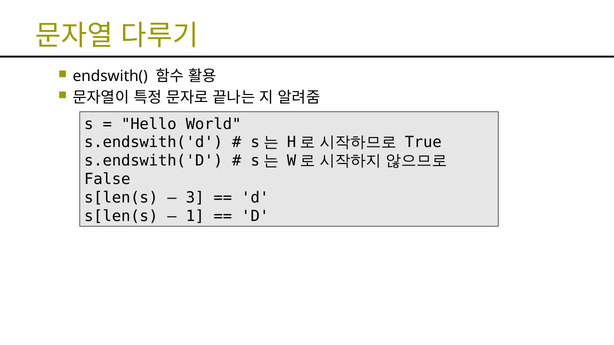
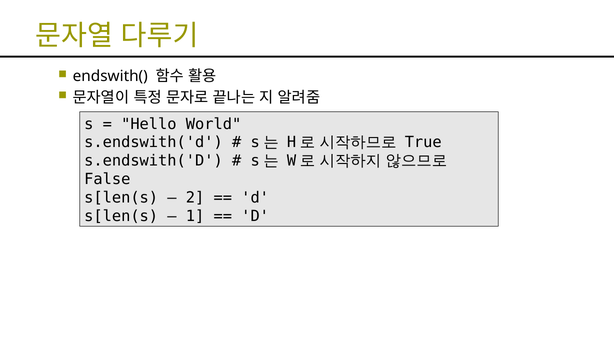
3: 3 -> 2 (195, 198)
